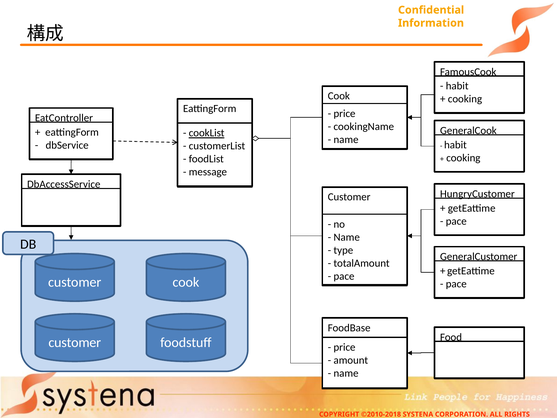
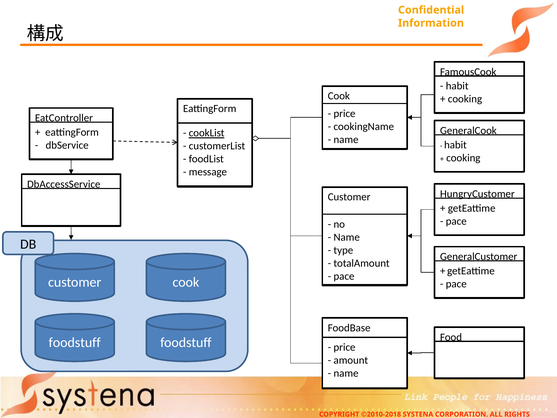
customer: customer -> foodstuff (75, 342)
